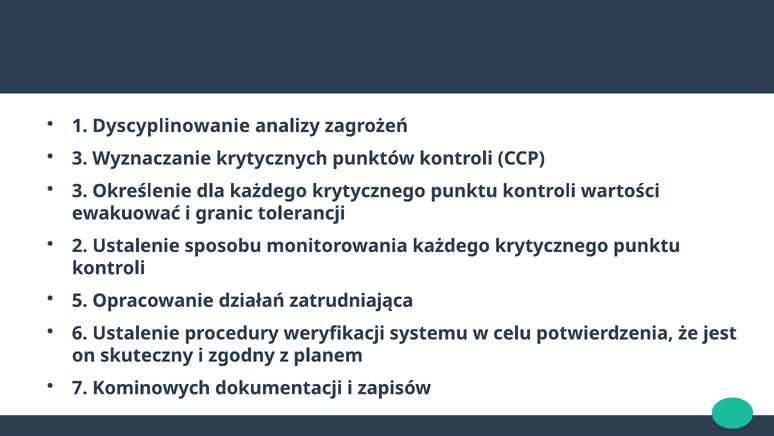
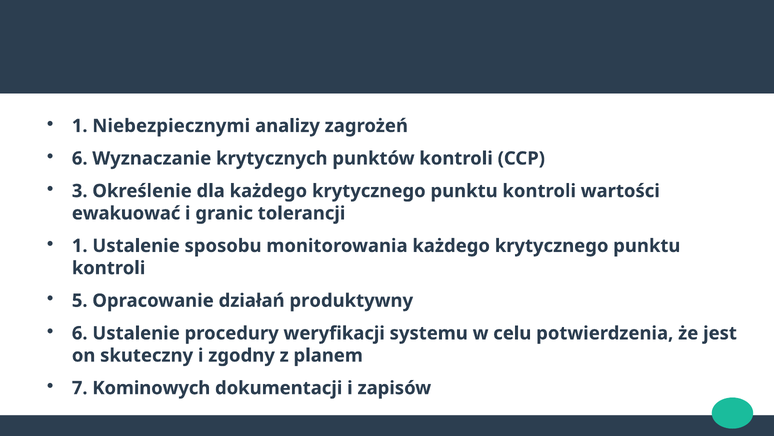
Dyscyplinowanie: Dyscyplinowanie -> Niebezpiecznymi (171, 126)
3: 3 -> 6 (80, 158)
2: 2 -> 1 (80, 246)
zatrudniająca: zatrudniająca -> produktywny (351, 300)
